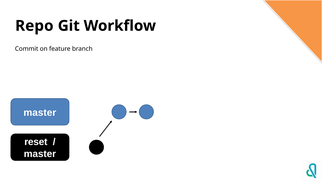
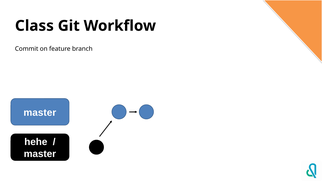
Repo: Repo -> Class (34, 26)
reset: reset -> hehe (36, 142)
